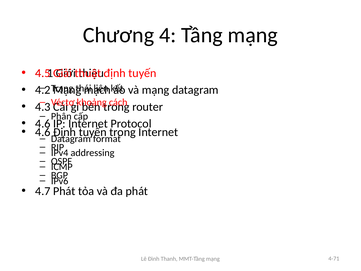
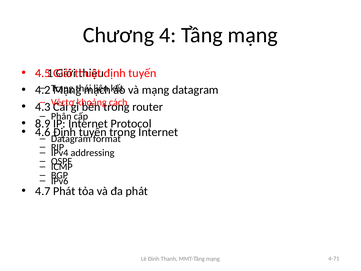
4.6: 4.6 -> 8.9 (43, 124)
